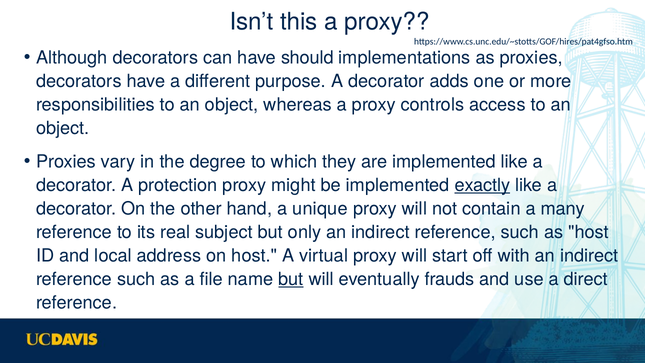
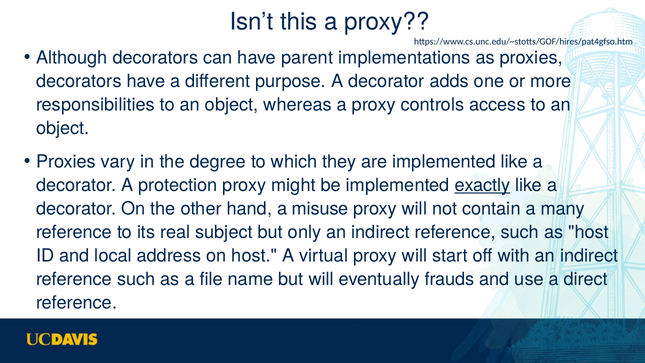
should: should -> parent (307, 58)
unique: unique -> misuse (320, 209)
but underline: present -> none (291, 279)
